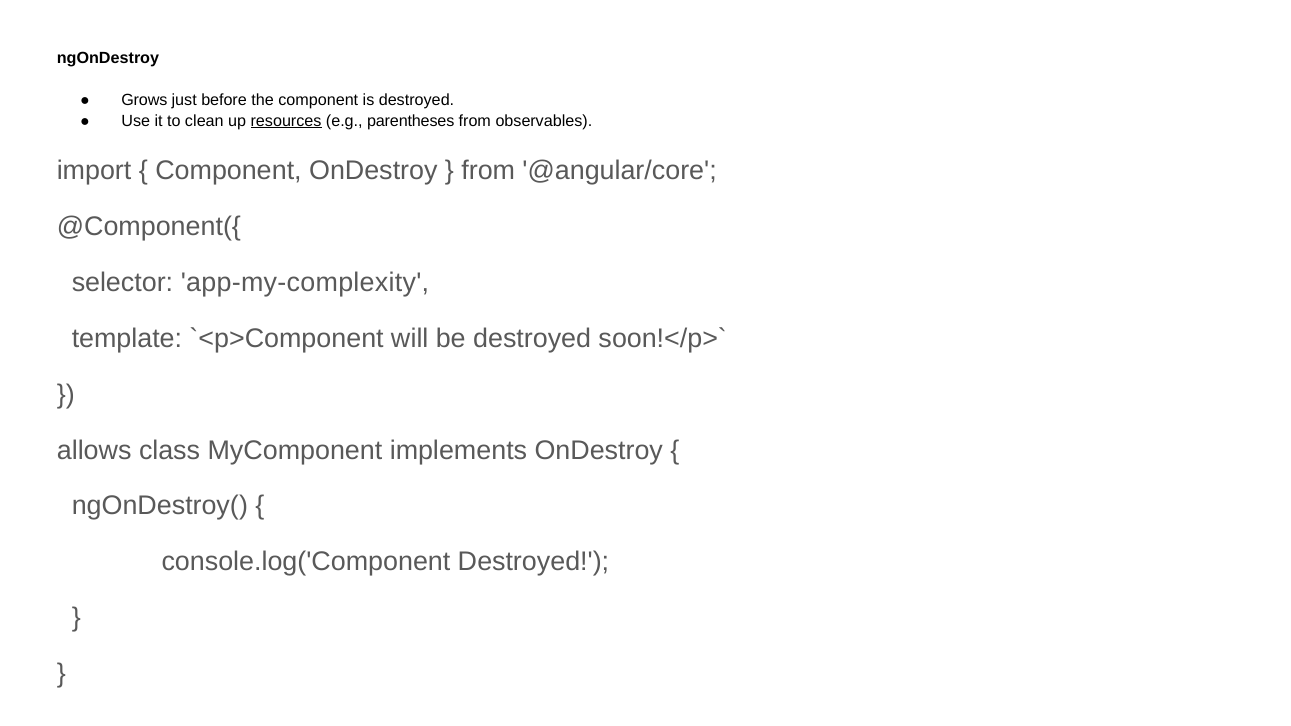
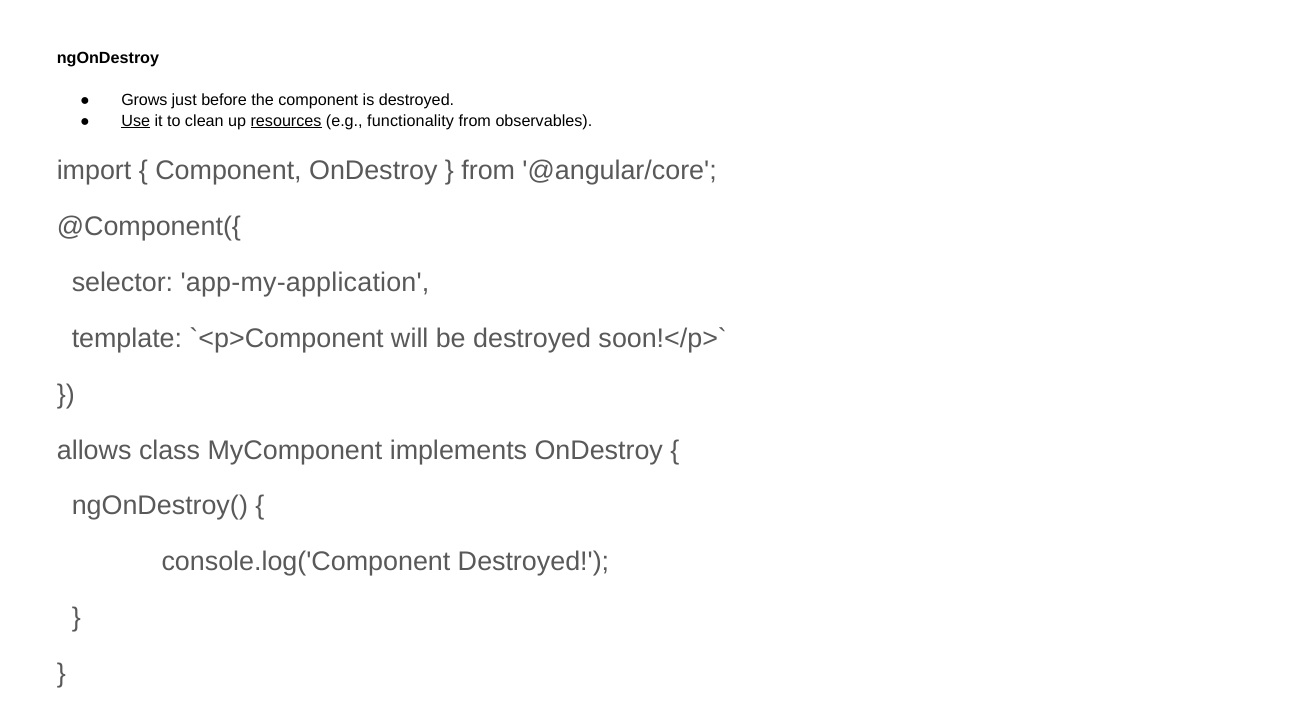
Use underline: none -> present (136, 121)
parentheses: parentheses -> functionality (411, 121)
app-my-complexity: app-my-complexity -> app-my-application (305, 283)
